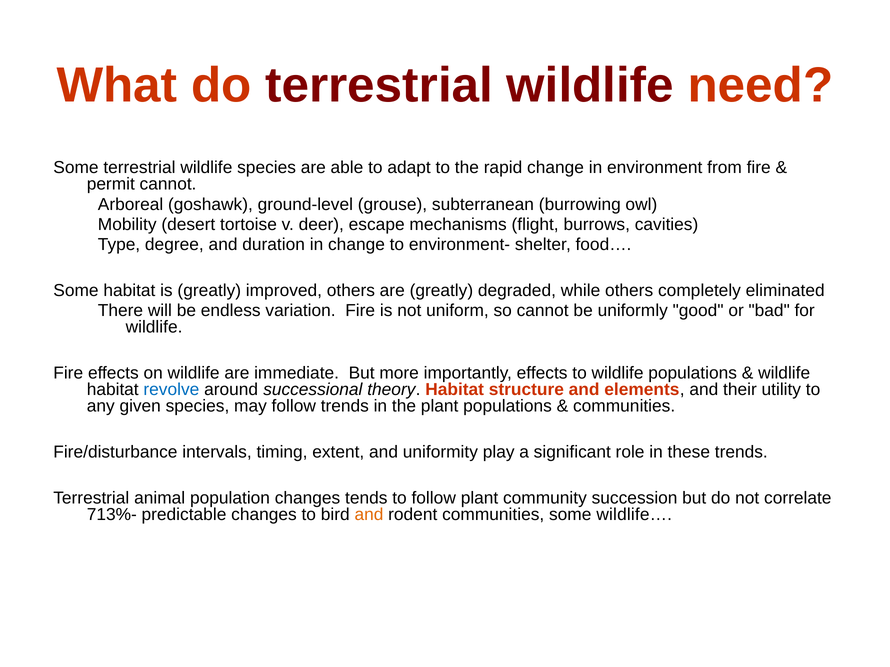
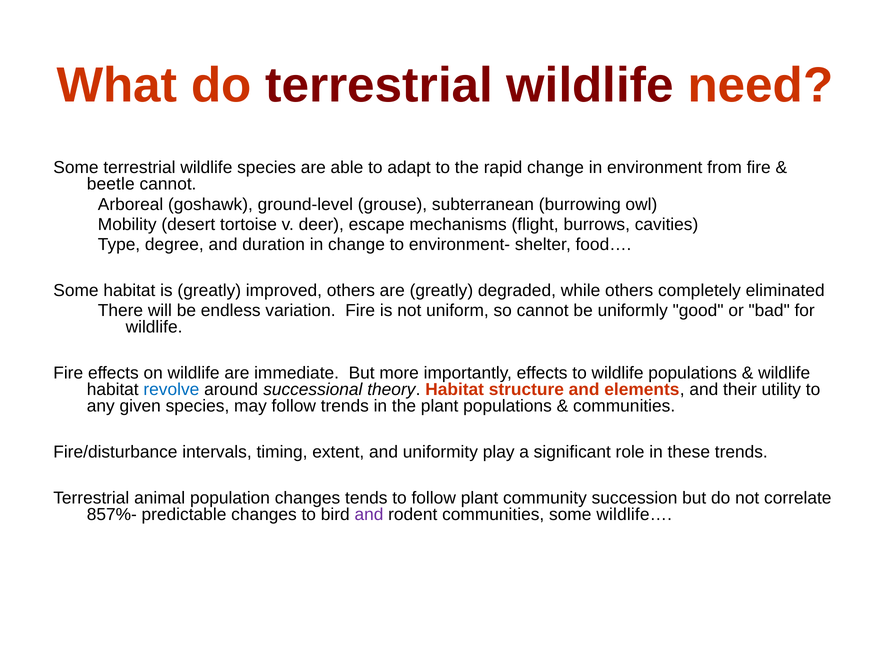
permit: permit -> beetle (111, 184)
713%-: 713%- -> 857%- (112, 515)
and colour: orange -> purple (369, 515)
